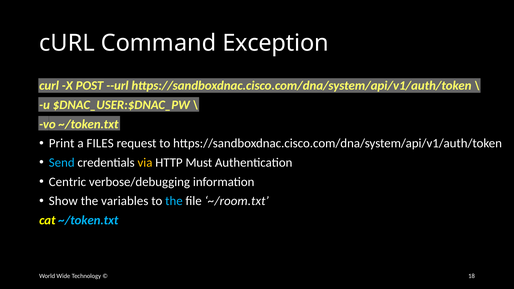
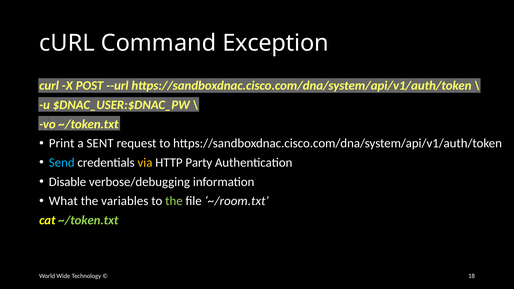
FILES: FILES -> SENT (100, 143)
Must: Must -> Party (199, 163)
Centric: Centric -> Disable (68, 182)
Show: Show -> What (63, 201)
the colour: light blue -> light green (174, 201)
~/token.txt colour: light blue -> light green (88, 220)
